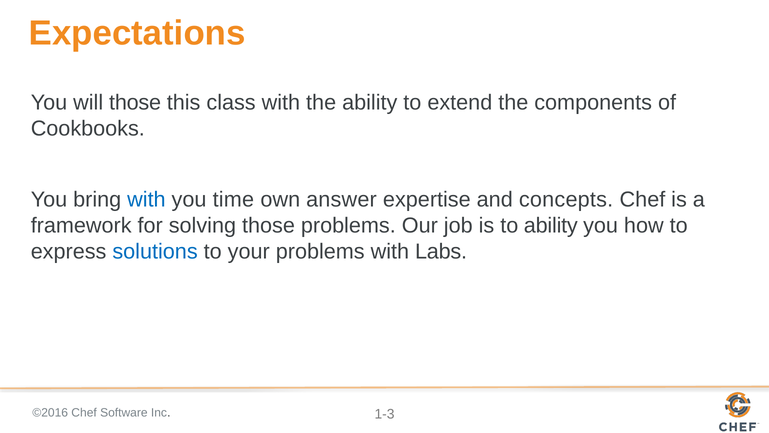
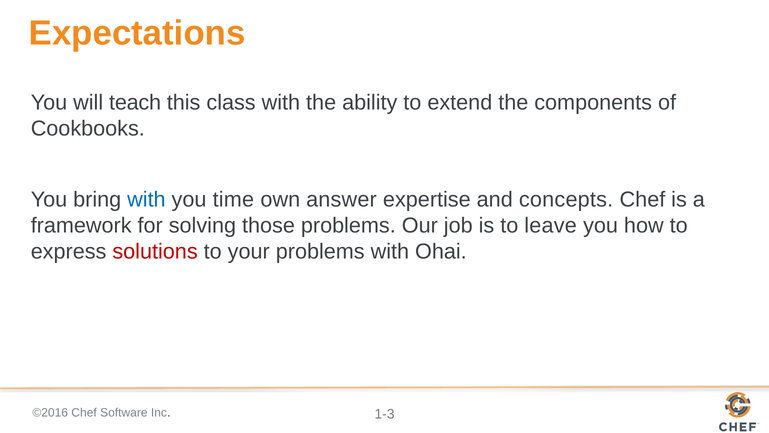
will those: those -> teach (135, 102)
to ability: ability -> leave (551, 225)
solutions colour: blue -> red (155, 251)
Labs: Labs -> Ohai (441, 251)
